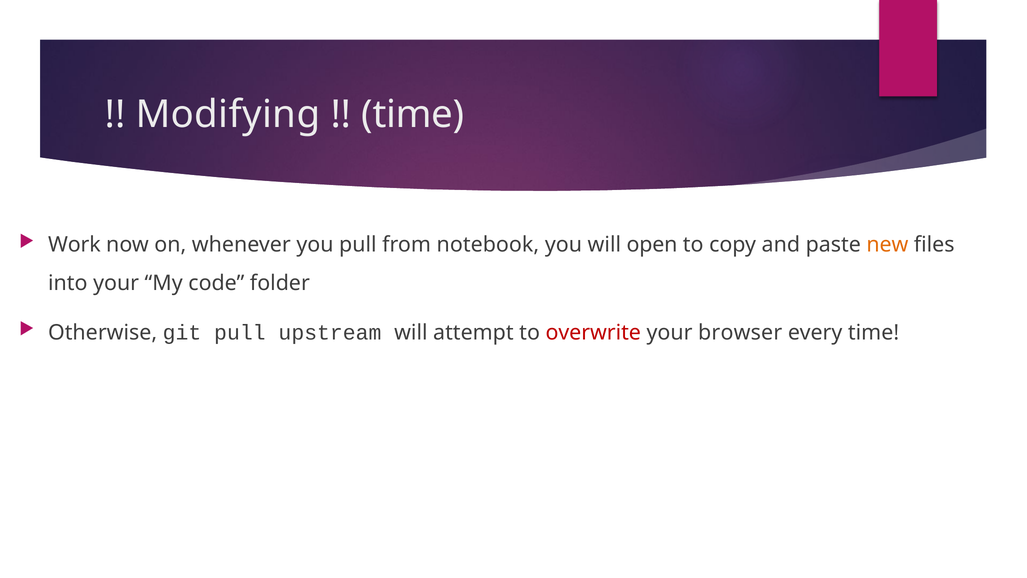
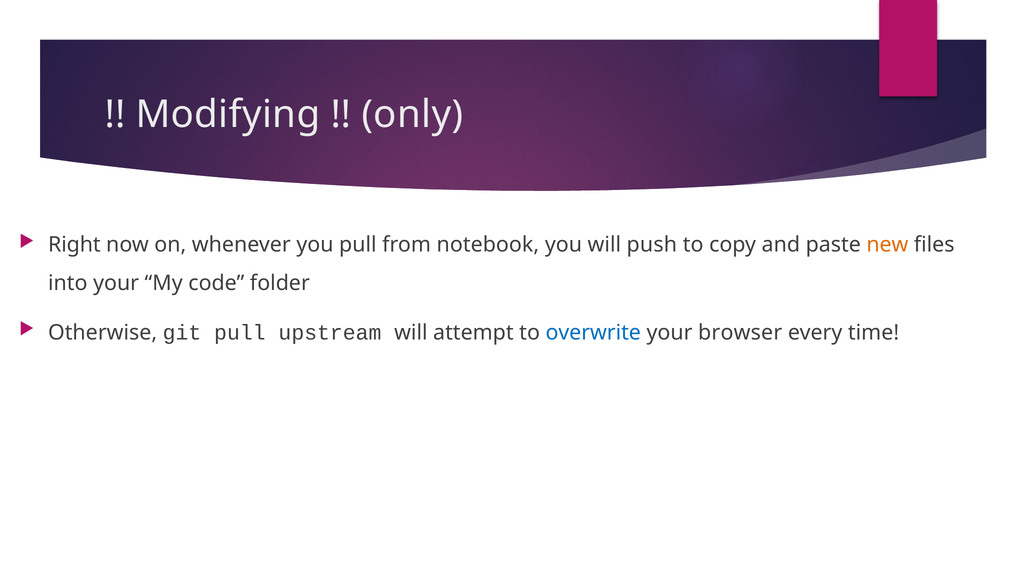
time: time -> only (412, 114)
Work: Work -> Right (74, 244)
open: open -> push (652, 244)
overwrite colour: red -> blue (593, 332)
